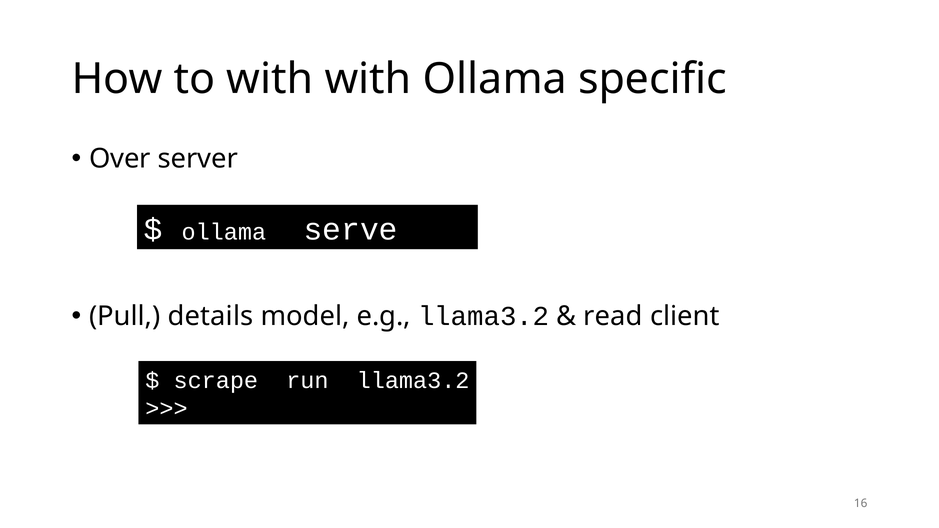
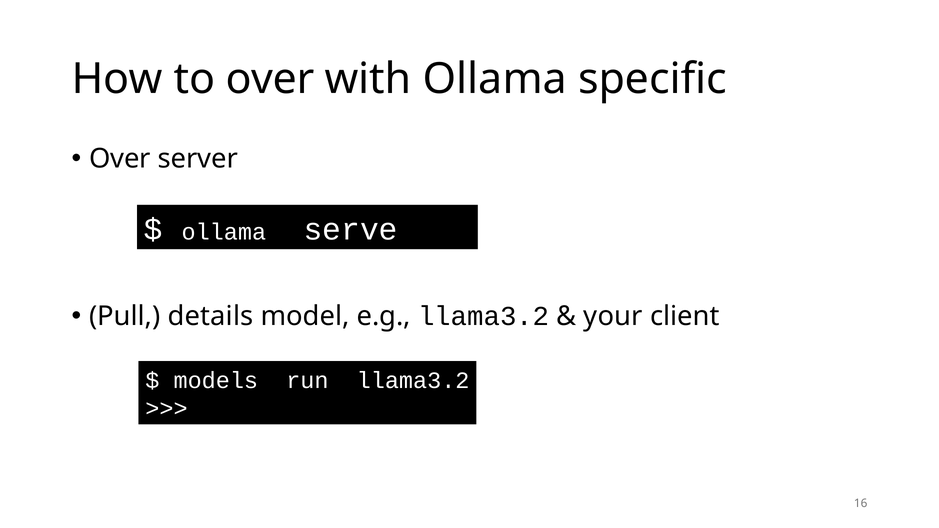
to with: with -> over (270, 79)
read: read -> your (613, 316)
scrape: scrape -> models (216, 380)
